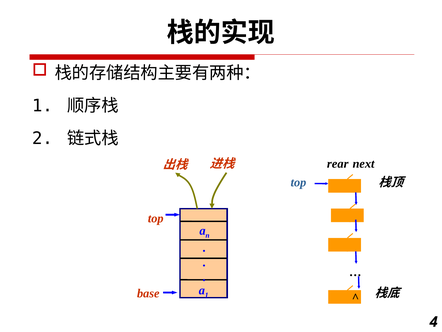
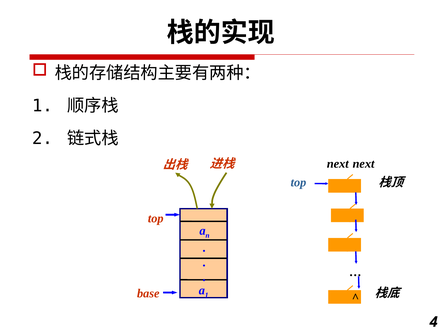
rear: rear -> next (338, 164)
